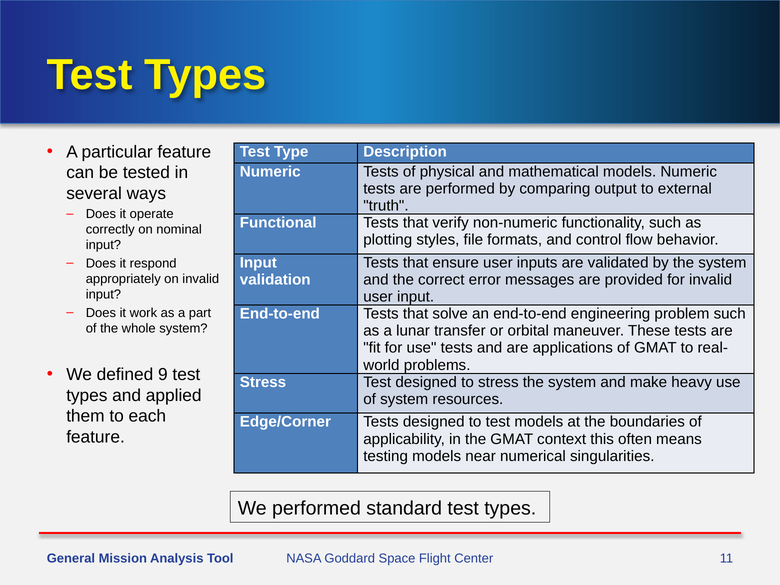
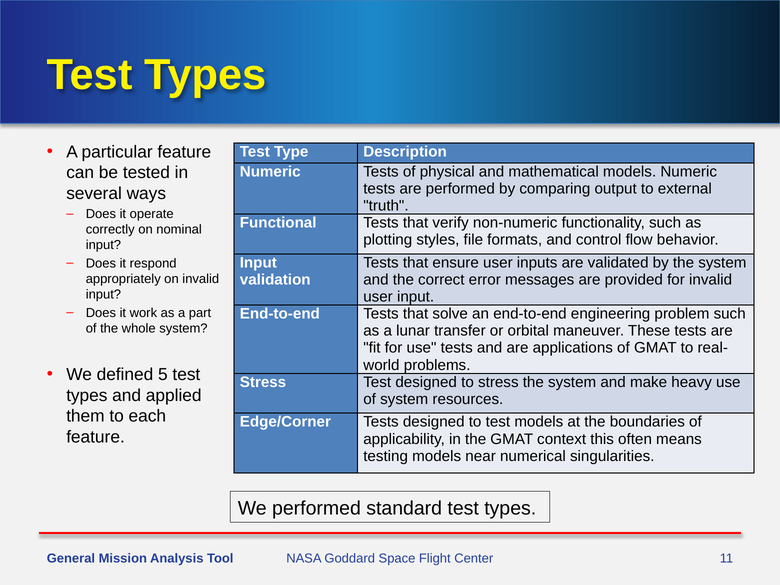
9: 9 -> 5 (163, 375)
